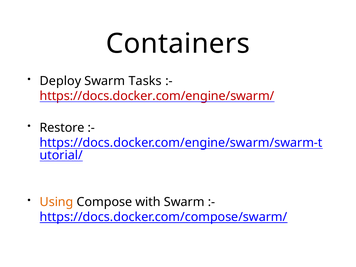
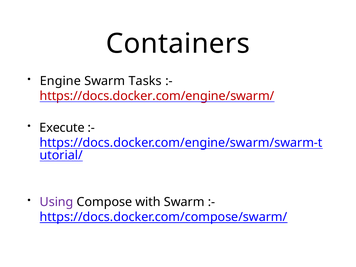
Deploy: Deploy -> Engine (60, 81)
Restore: Restore -> Execute (62, 128)
Using colour: orange -> purple (57, 202)
